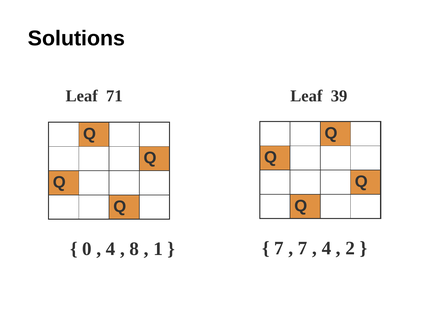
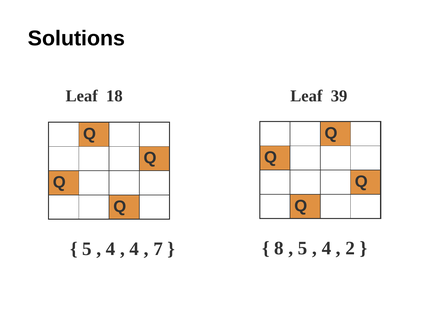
71: 71 -> 18 (114, 96)
7: 7 -> 8 (279, 248)
7: 7 -> 5 (303, 248)
0: 0 -> 5 (87, 248)
8: 8 -> 4 (134, 248)
1: 1 -> 7 (158, 248)
